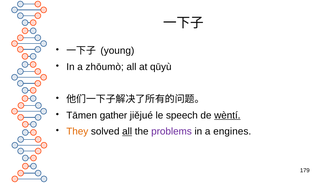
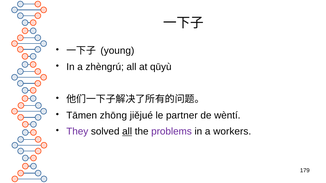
zhōumò: zhōumò -> zhèngrú (105, 67)
gather: gather -> zhōng (113, 116)
speech: speech -> partner (182, 116)
wèntí underline: present -> none (227, 116)
They colour: orange -> purple (77, 132)
engines: engines -> workers (232, 132)
